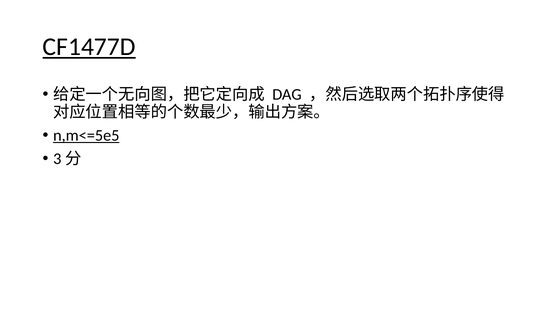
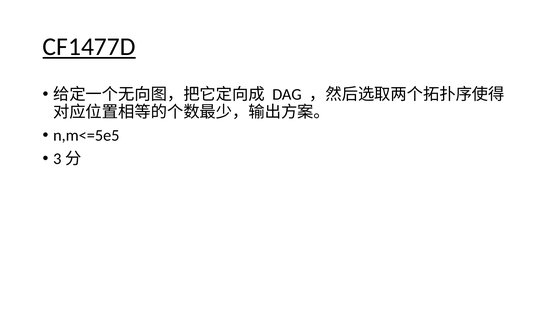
n,m<=5e5 underline: present -> none (86, 136)
